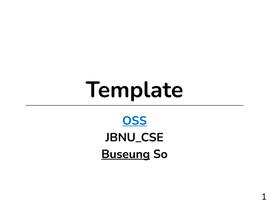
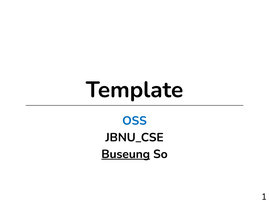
OSS underline: present -> none (134, 121)
